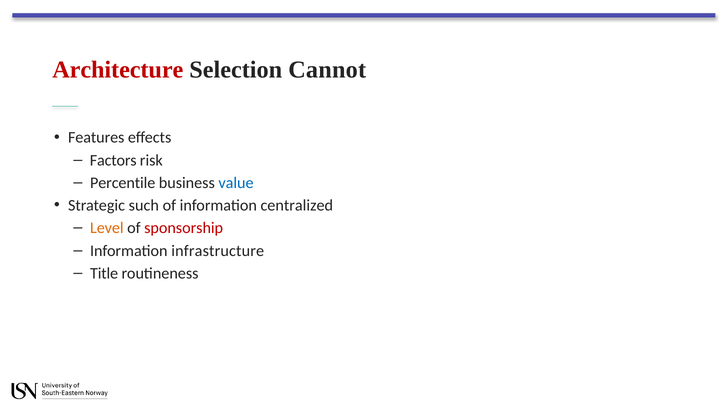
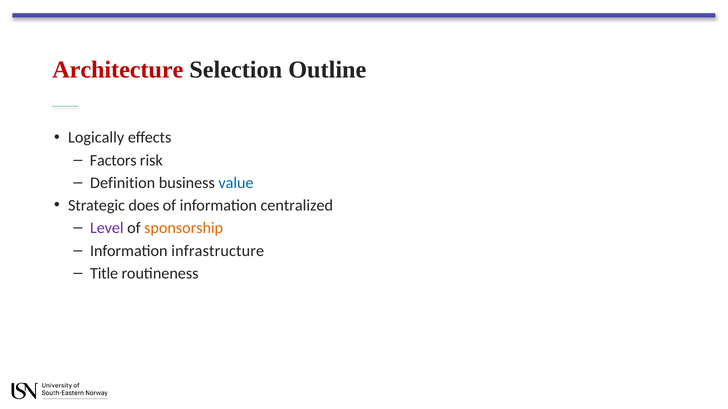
Cannot: Cannot -> Outline (327, 70)
Features: Features -> Logically (96, 138)
Percentile: Percentile -> Definition (123, 183)
such: such -> does (144, 206)
Level colour: orange -> purple (107, 228)
sponsorship colour: red -> orange (184, 228)
